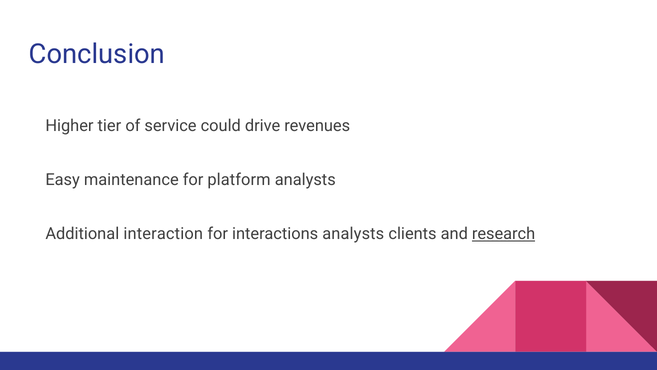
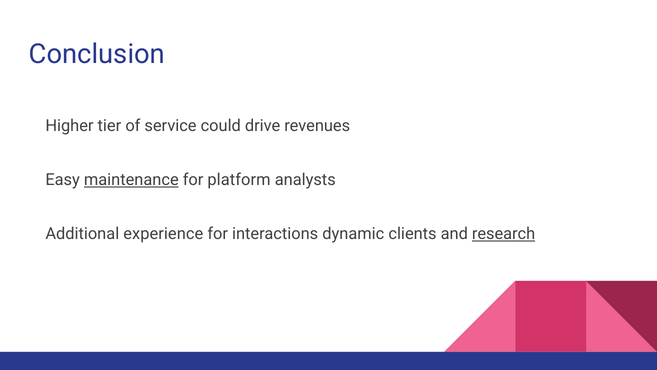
maintenance underline: none -> present (131, 180)
interaction: interaction -> experience (163, 234)
interactions analysts: analysts -> dynamic (353, 234)
